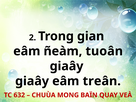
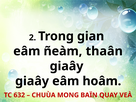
tuoân: tuoân -> thaân (104, 51)
treân: treân -> hoâm (102, 81)
